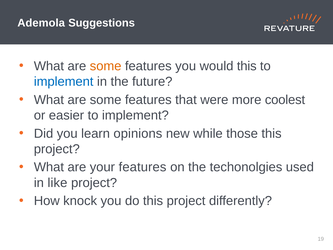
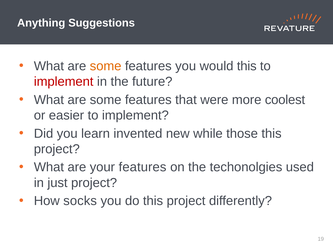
Ademola: Ademola -> Anything (41, 23)
implement colour: blue -> red (64, 82)
opinions: opinions -> invented (138, 133)
like: like -> just (58, 183)
knock: knock -> socks (80, 201)
